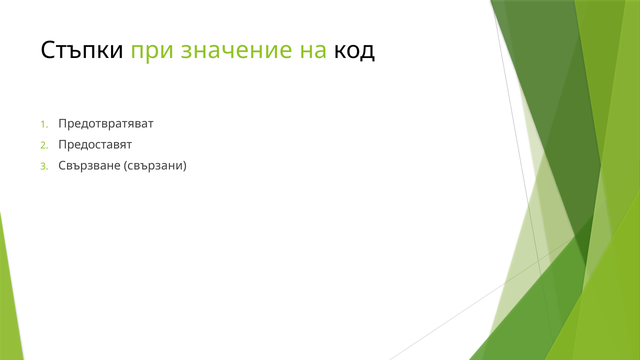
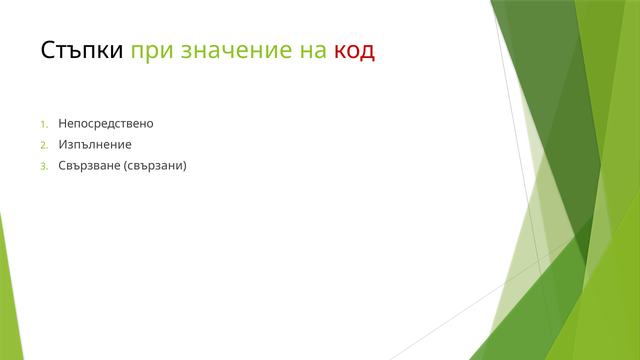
код colour: black -> red (354, 50)
Предотвратяват: Предотвратяват -> Непосредствено (106, 124)
Предоставят: Предоставят -> Изпълнение (95, 145)
